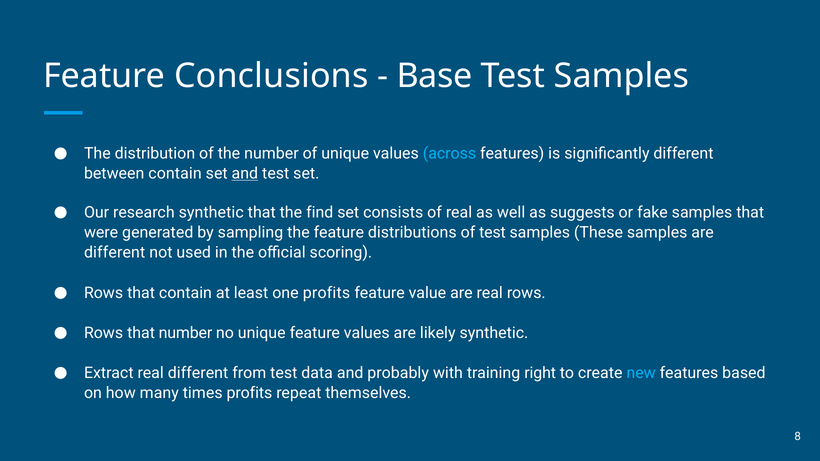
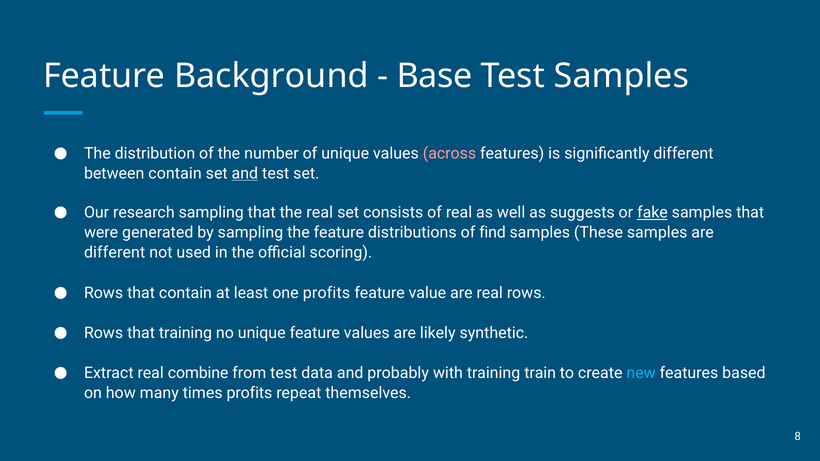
Conclusions: Conclusions -> Background (271, 76)
across colour: light blue -> pink (449, 153)
research synthetic: synthetic -> sampling (211, 213)
the find: find -> real (320, 213)
fake underline: none -> present (652, 213)
of test: test -> find (492, 233)
that number: number -> training (185, 333)
real different: different -> combine (198, 373)
right: right -> train (540, 373)
